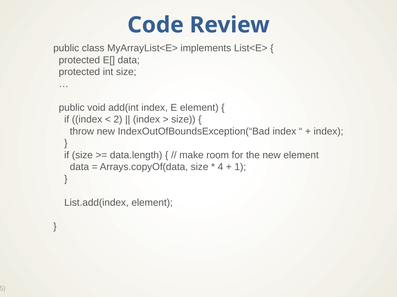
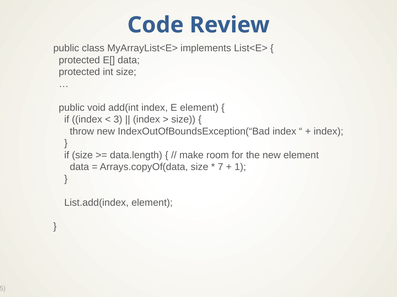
2: 2 -> 3 (118, 120)
4: 4 -> 7 (220, 167)
